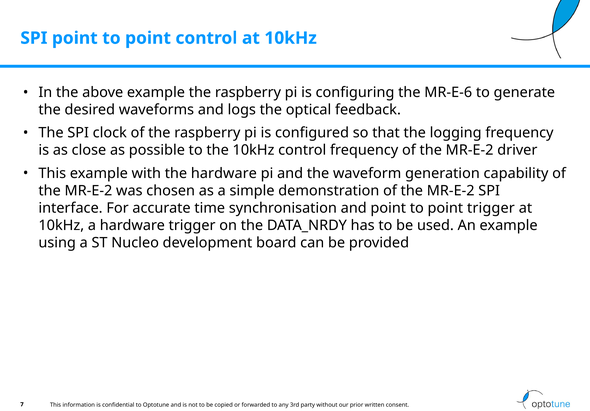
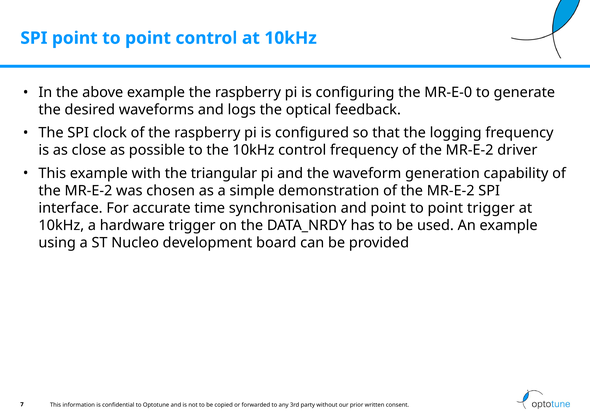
MR-E-6: MR-E-6 -> MR-E-0 (448, 93)
the hardware: hardware -> triangular (224, 174)
